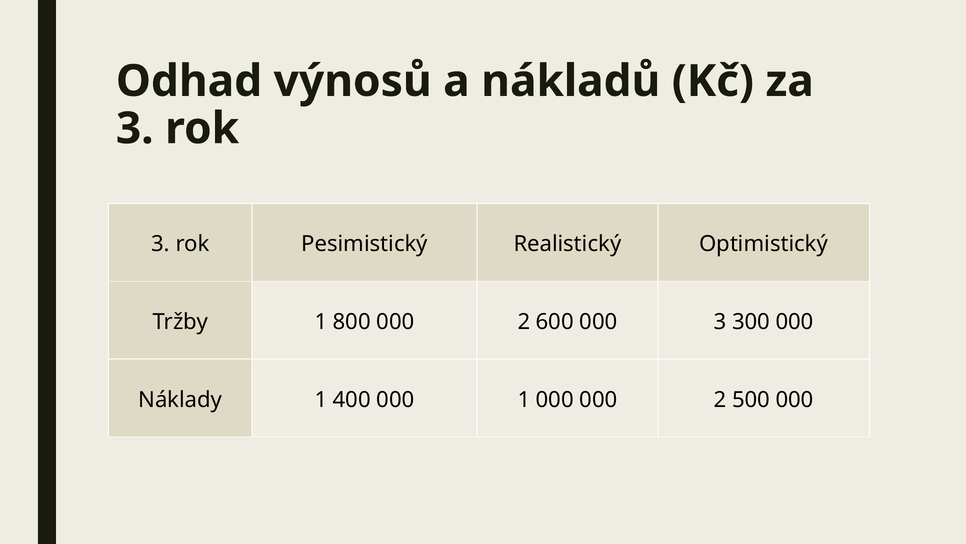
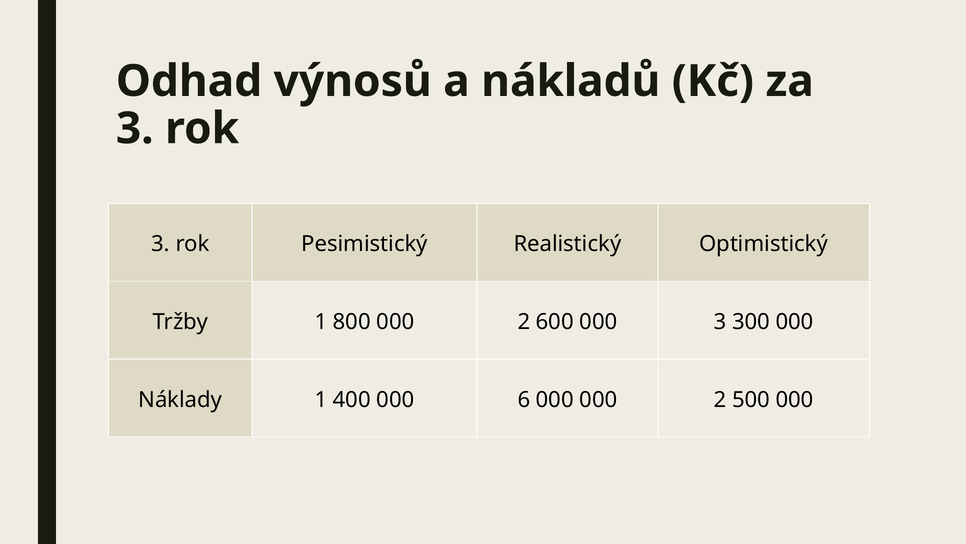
000 1: 1 -> 6 (524, 399)
